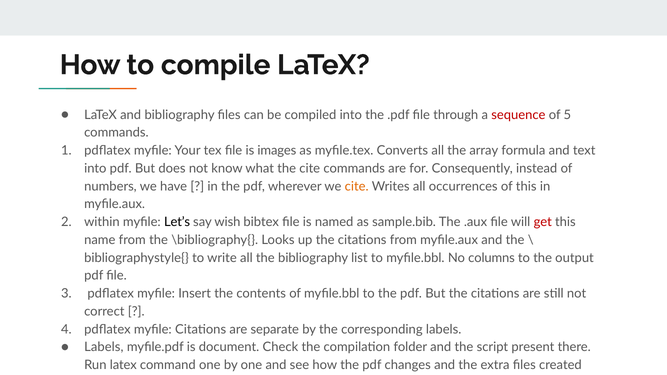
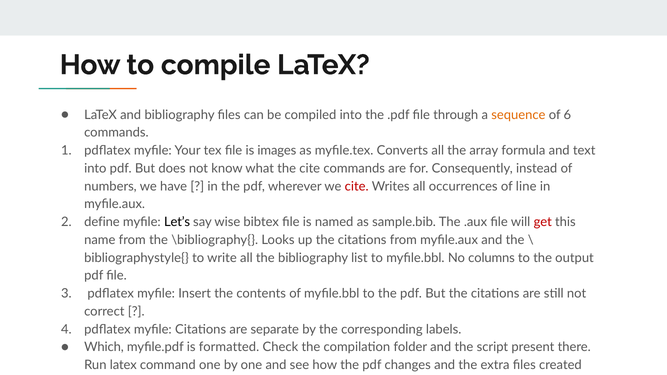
sequence colour: red -> orange (518, 115)
5: 5 -> 6 (567, 115)
cite colour: orange -> red (357, 186)
of this: this -> line (526, 186)
within: within -> define (102, 222)
wish: wish -> wise (227, 222)
Labels: Labels -> Which (104, 347)
document: document -> formatted (229, 347)
